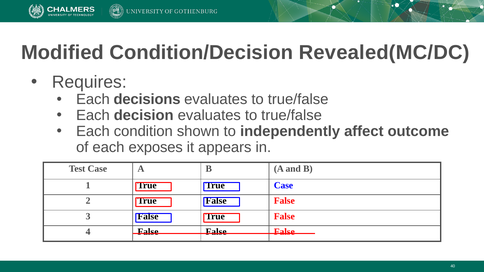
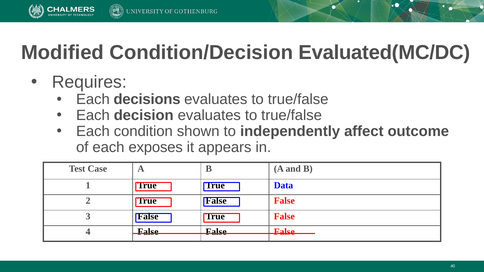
Revealed(MC/DC: Revealed(MC/DC -> Evaluated(MC/DC (384, 53)
True Case: Case -> Data (283, 186)
